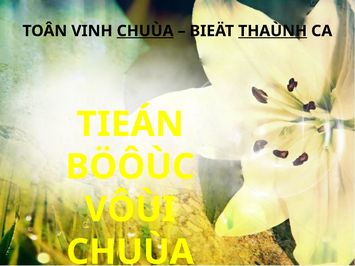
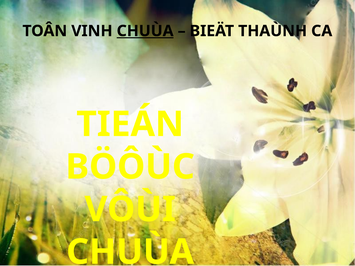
THAÙNH underline: present -> none (273, 31)
